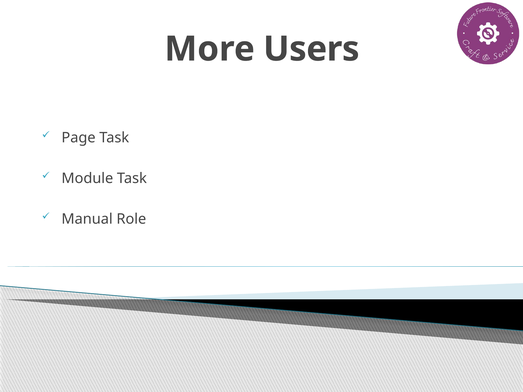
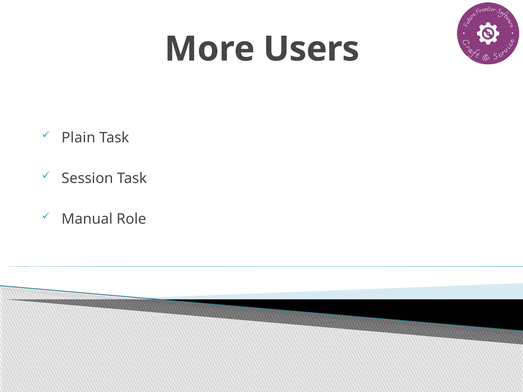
Page: Page -> Plain (78, 138)
Module: Module -> Session (87, 178)
